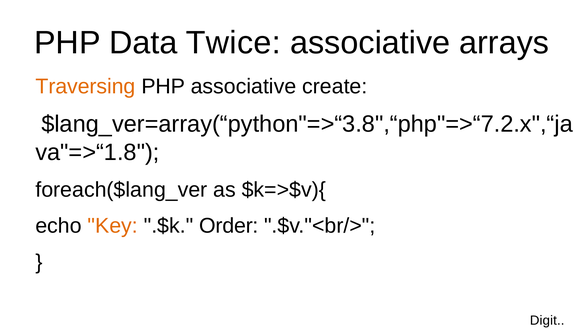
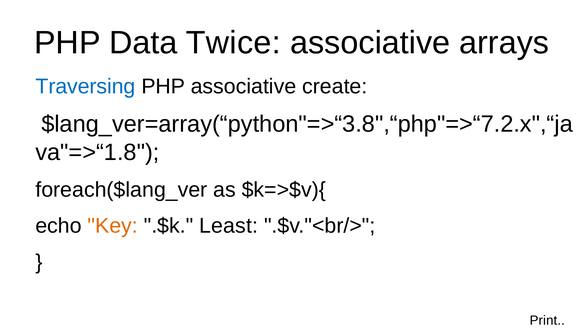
Traversing colour: orange -> blue (85, 86)
Order: Order -> Least (229, 226)
Digit: Digit -> Print (547, 320)
